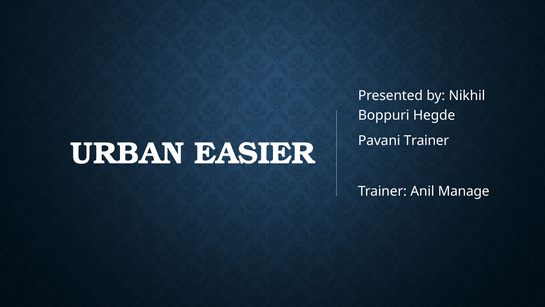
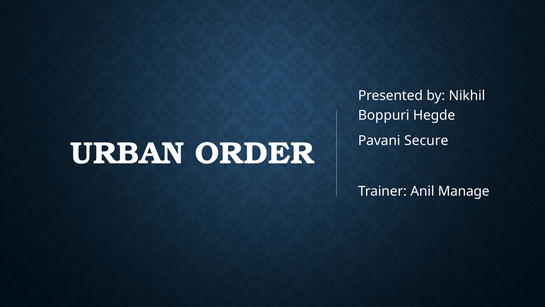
Pavani Trainer: Trainer -> Secure (426, 140)
EASIER: EASIER -> ORDER (255, 153)
